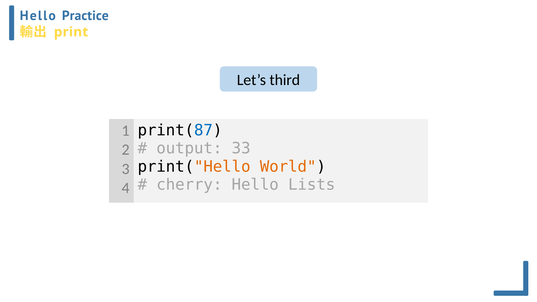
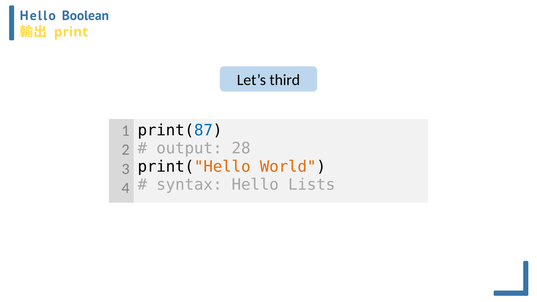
Practice: Practice -> Boolean (85, 16)
33: 33 -> 28 (241, 148)
cherry: cherry -> syntax (189, 185)
